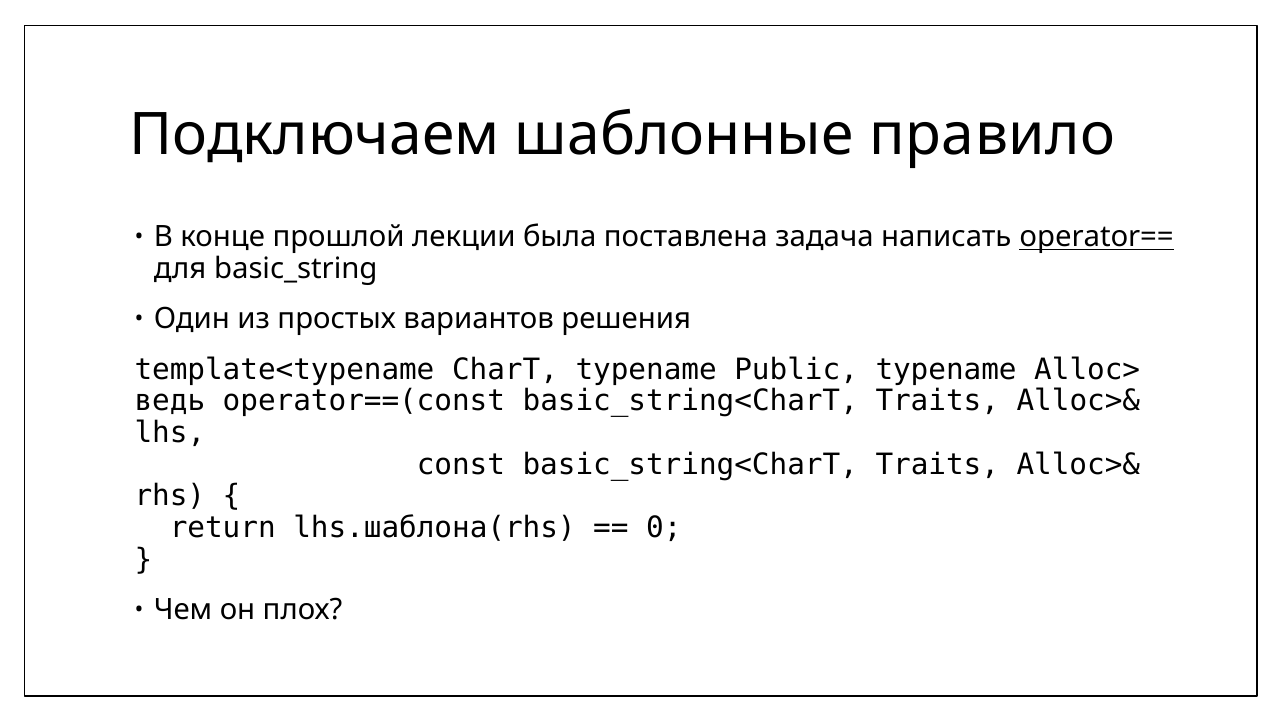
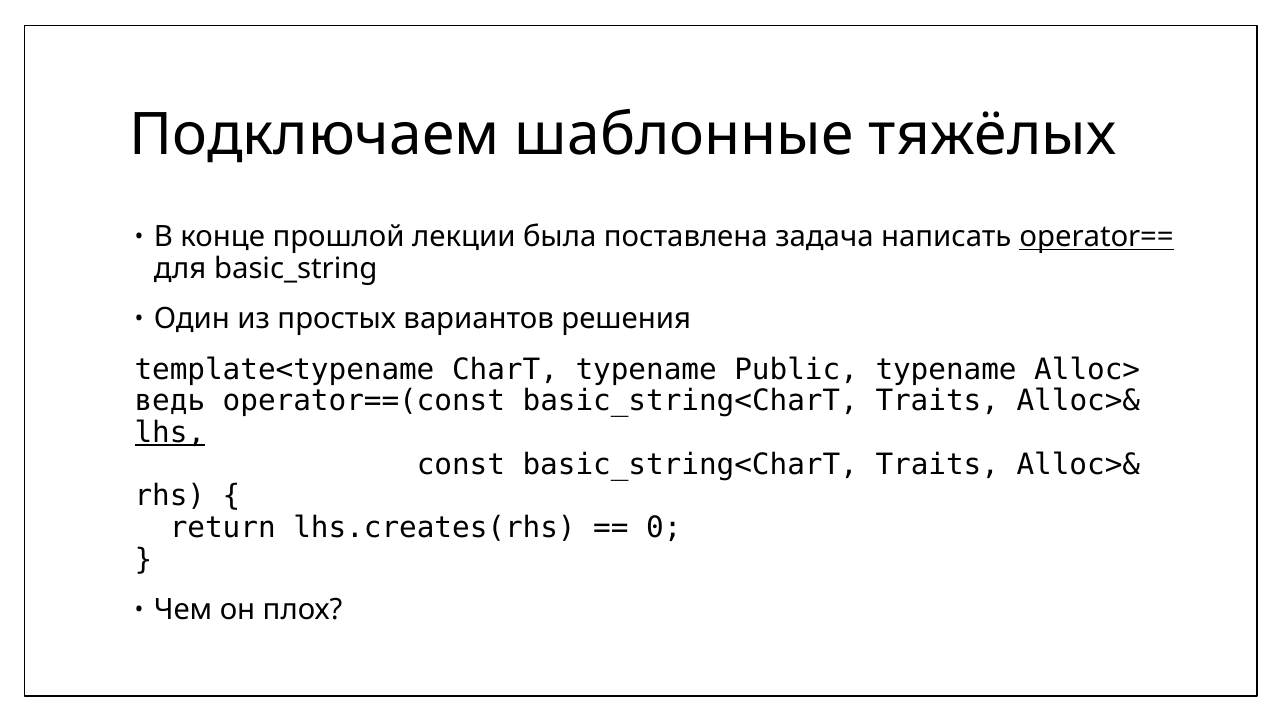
правило: правило -> тяжёлых (993, 135)
lhs underline: none -> present (170, 433)
lhs.шаблона(rhs: lhs.шаблона(rhs -> lhs.creates(rhs (434, 528)
